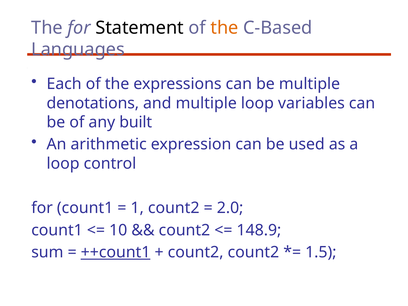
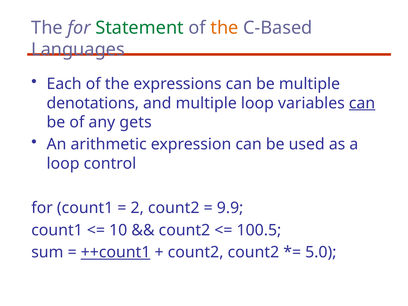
Statement colour: black -> green (140, 28)
can underline: none -> present (362, 103)
built: built -> gets (136, 122)
1: 1 -> 2 (137, 208)
2.0: 2.0 -> 9.9 (230, 208)
148.9: 148.9 -> 100.5 (259, 230)
1.5: 1.5 -> 5.0 (321, 252)
